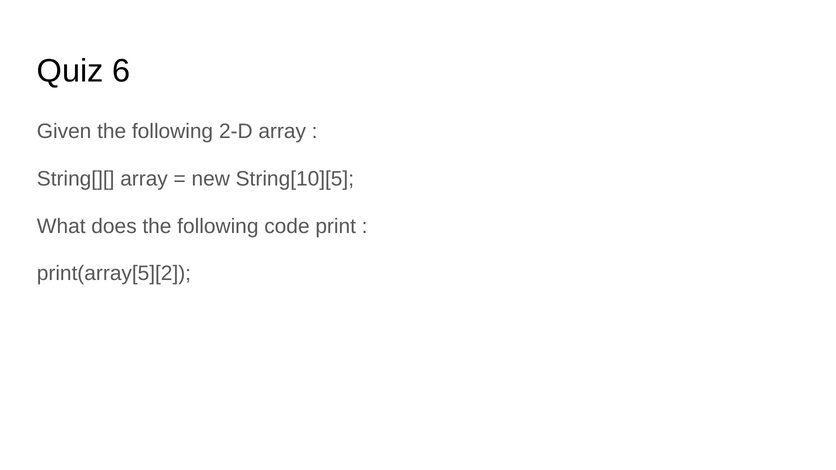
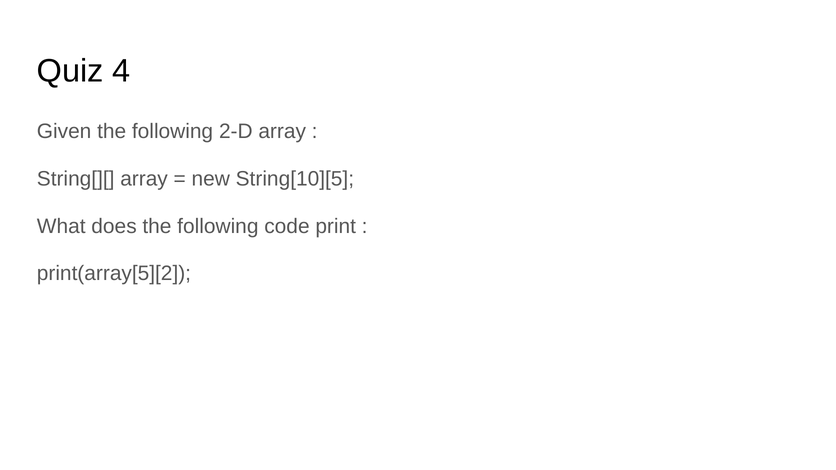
6: 6 -> 4 (122, 71)
